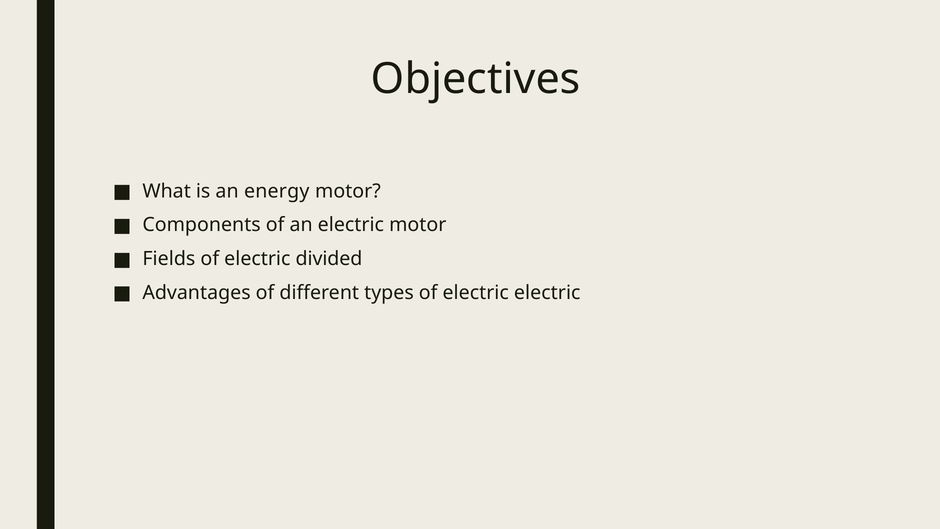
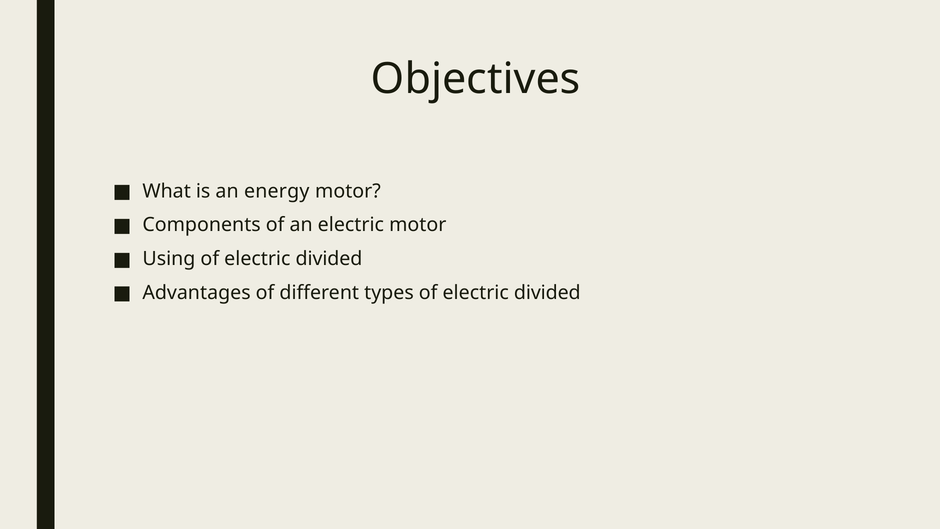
Fields: Fields -> Using (169, 259)
types of electric electric: electric -> divided (547, 293)
